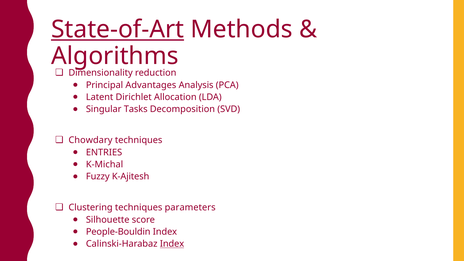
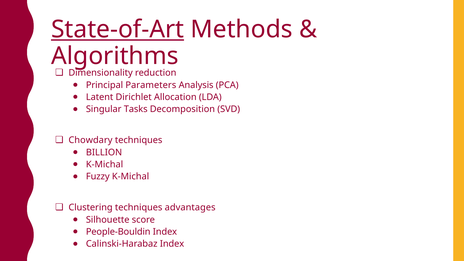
Advantages: Advantages -> Parameters (151, 85)
ENTRIES: ENTRIES -> BILLION (104, 152)
Fuzzy K-Ajitesh: K-Ajitesh -> K-Michal (131, 177)
parameters: parameters -> advantages (190, 208)
Index underline: present -> none (172, 244)
